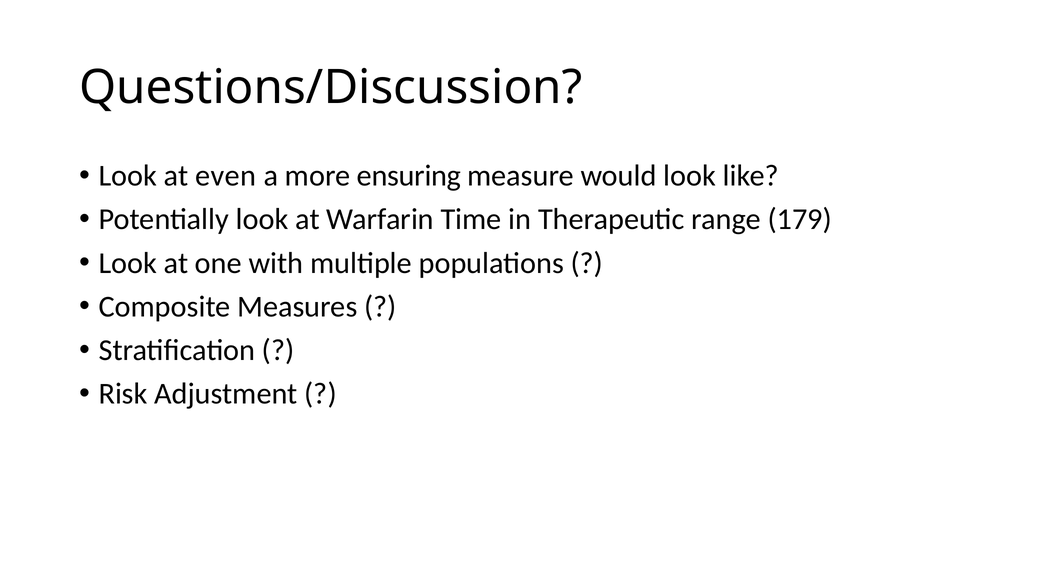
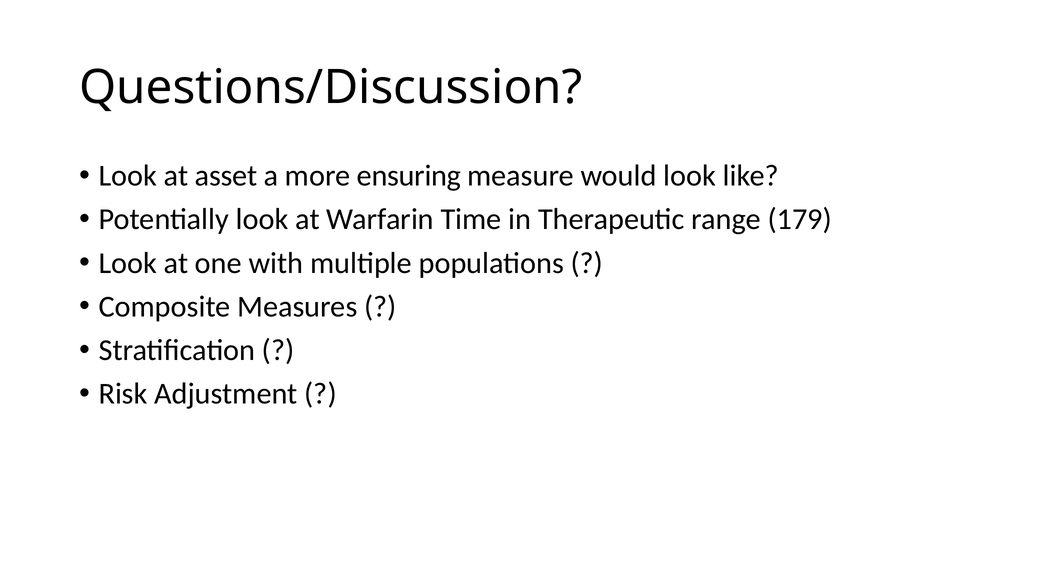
even: even -> asset (226, 176)
